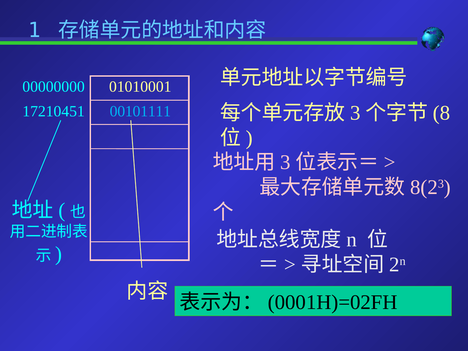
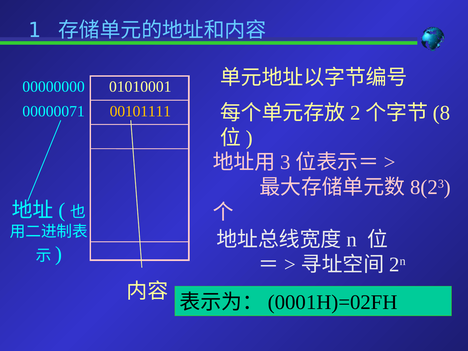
17210451: 17210451 -> 00000071 (54, 111)
00101111 colour: light blue -> yellow (140, 111)
3: 3 -> 2 (355, 113)
